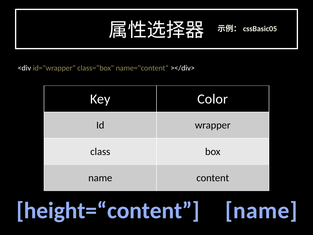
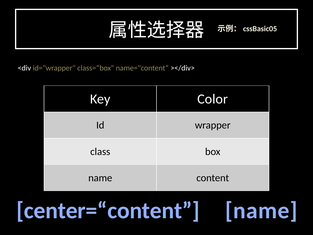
height=“content: height=“content -> center=“content (108, 210)
